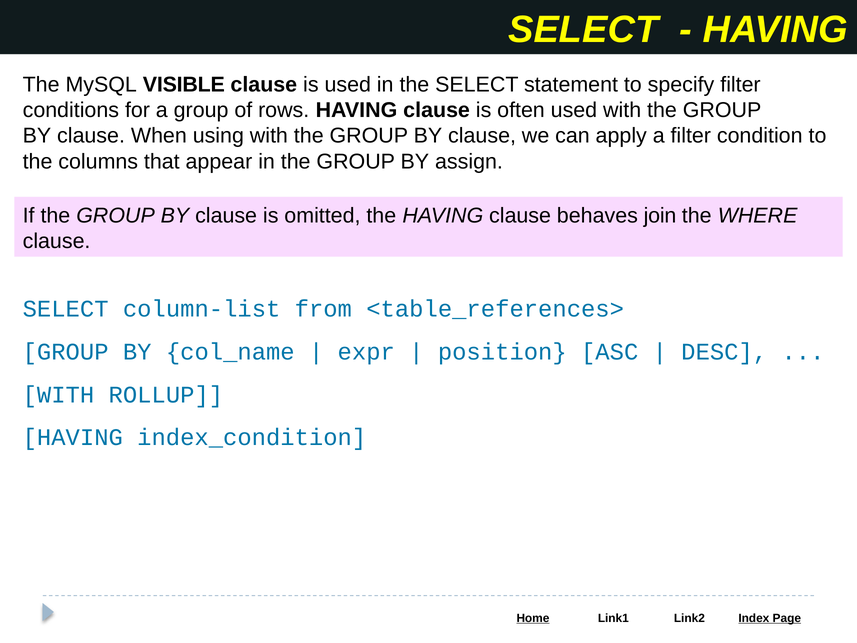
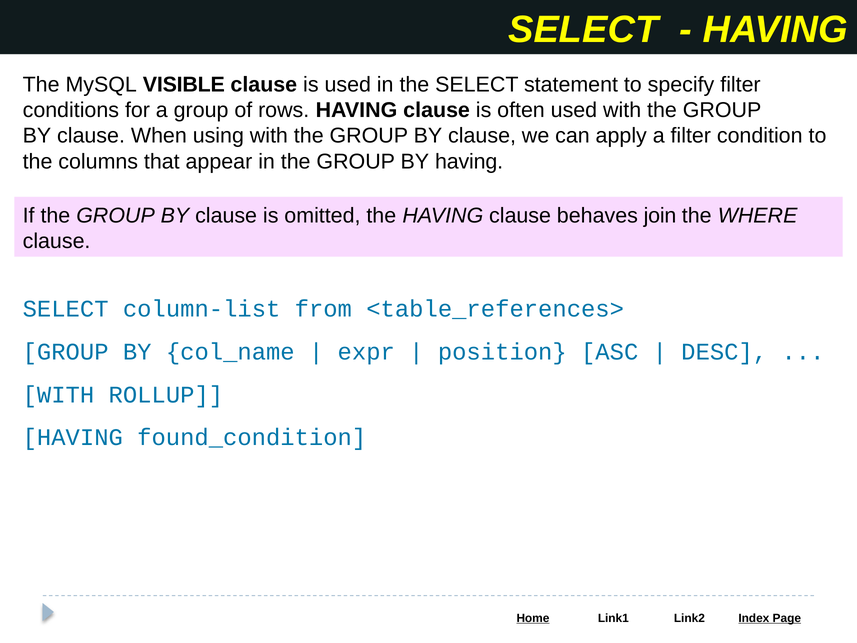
BY assign: assign -> having (469, 162)
index_condition: index_condition -> found_condition (252, 437)
